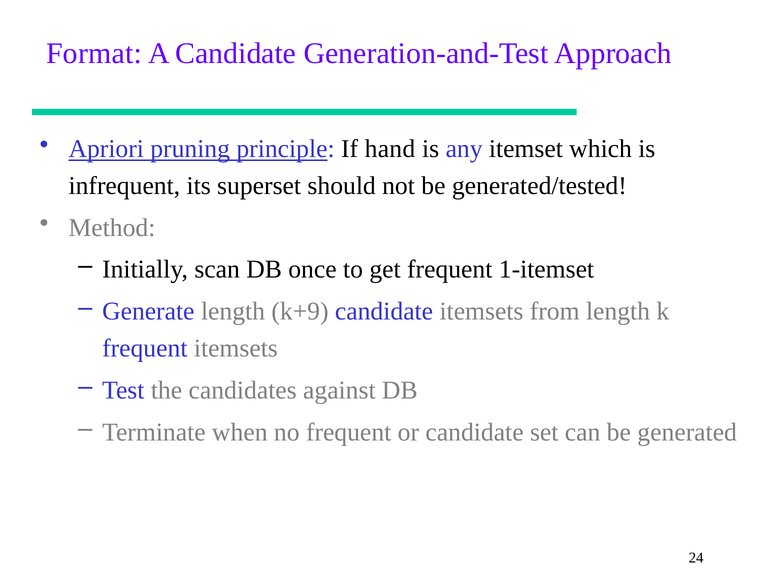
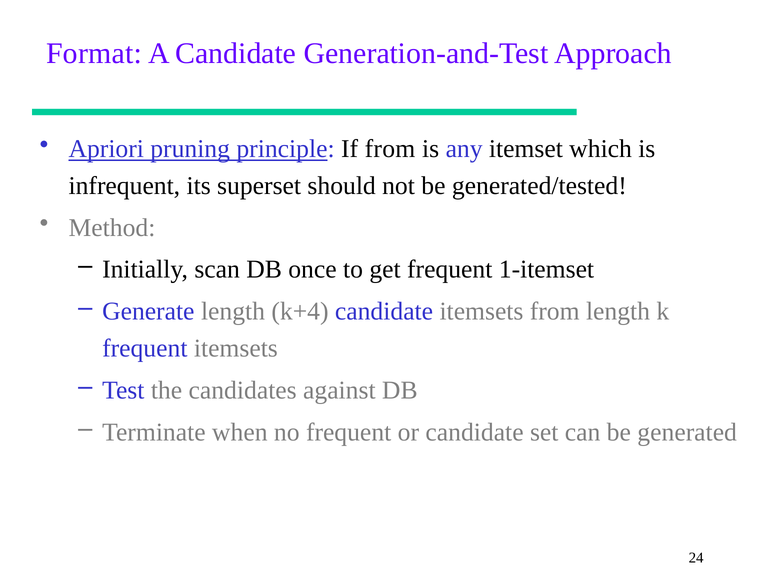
If hand: hand -> from (390, 149)
k+9: k+9 -> k+4 (300, 312)
